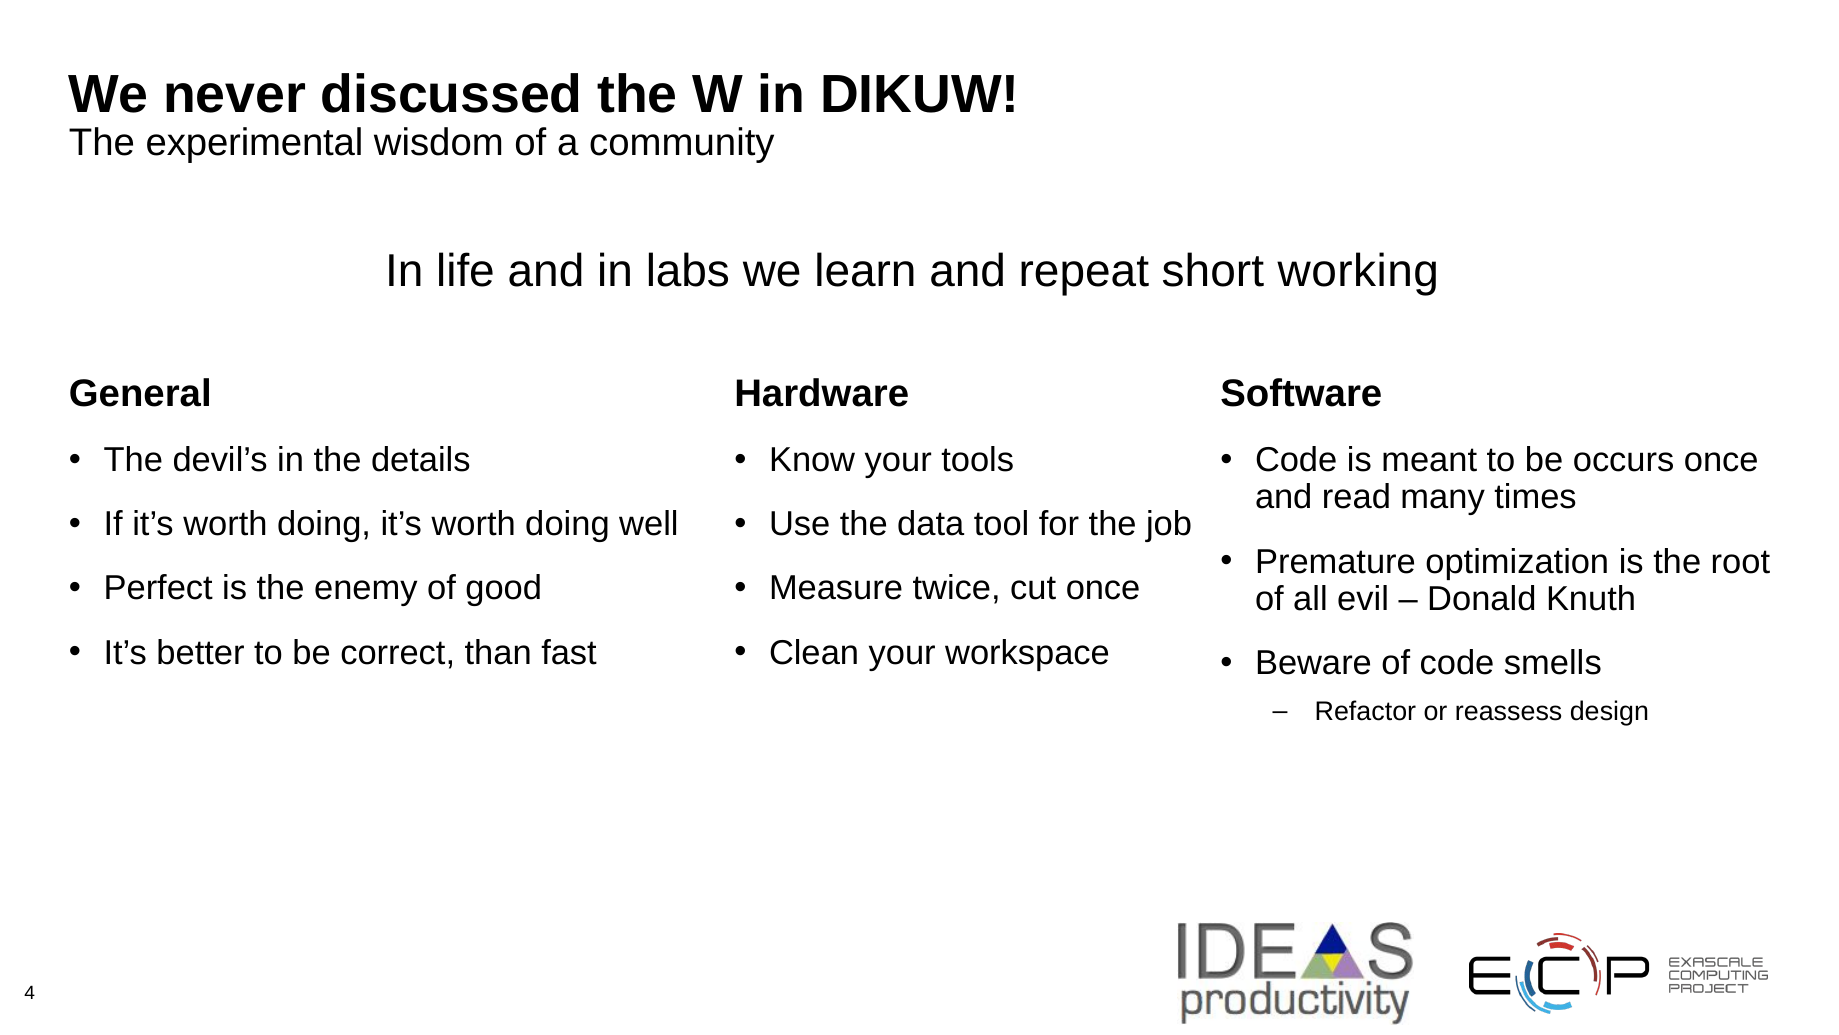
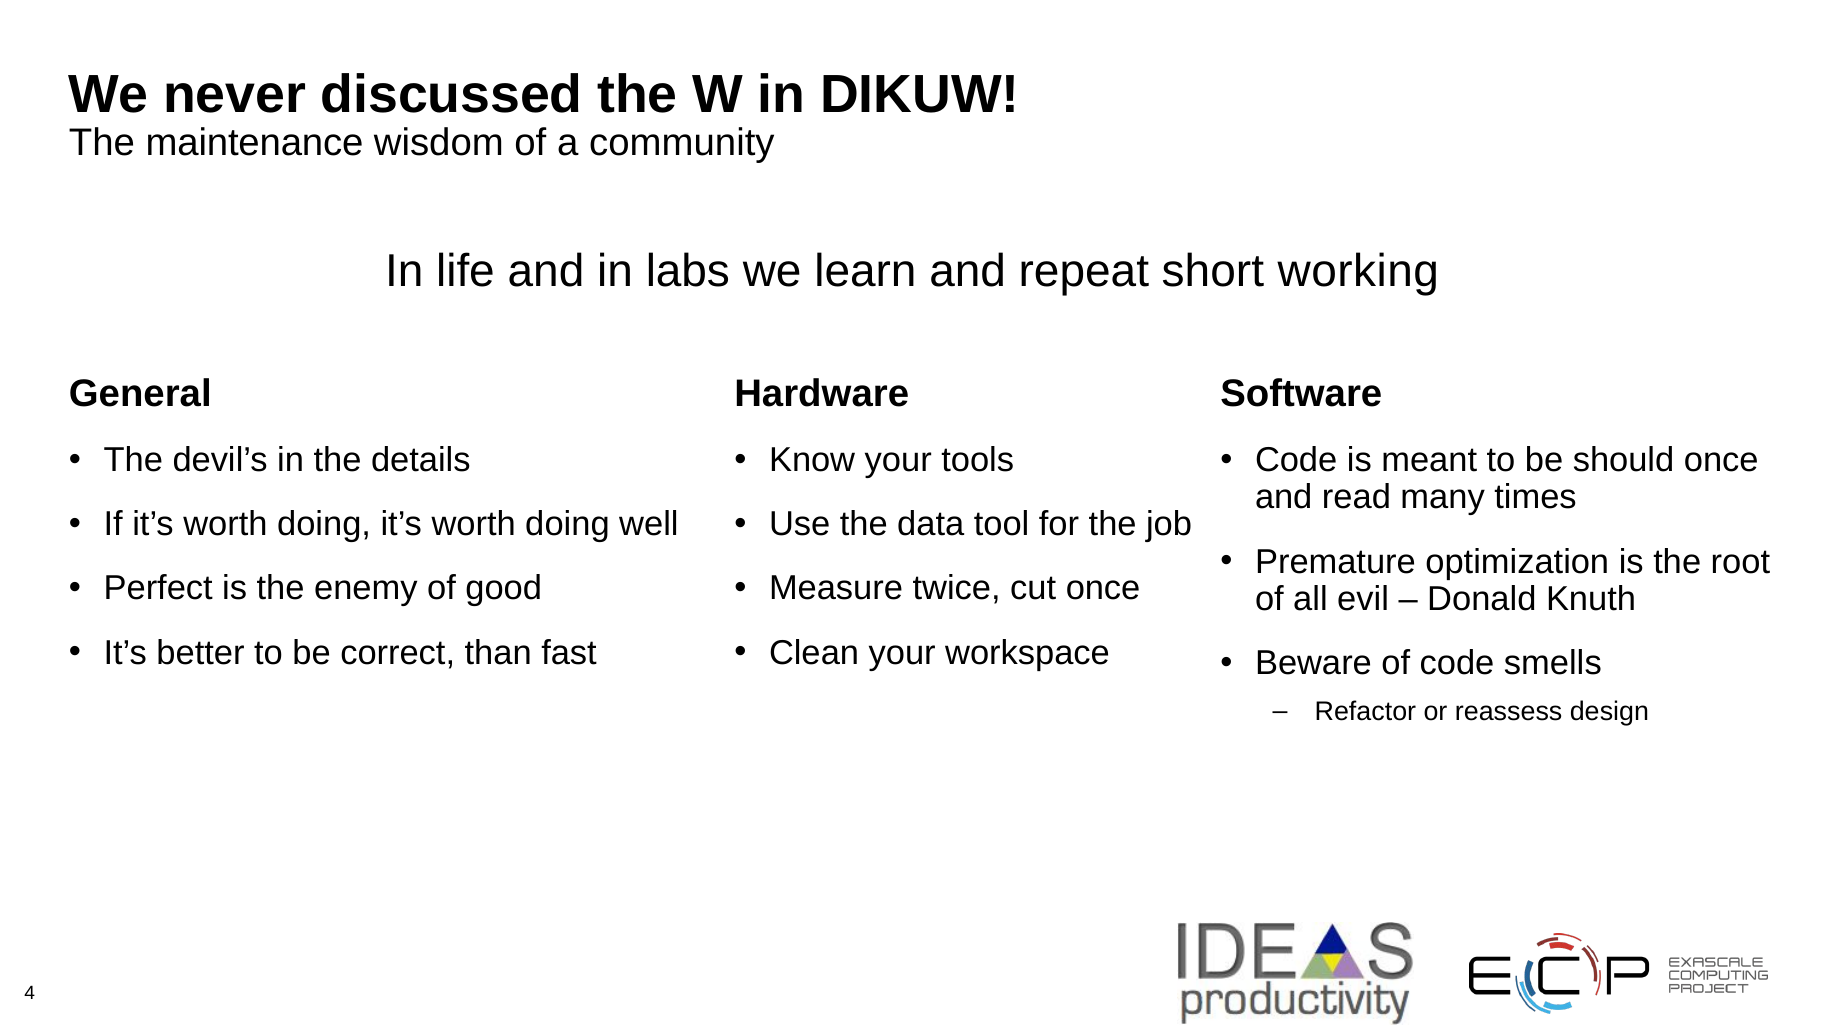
experimental: experimental -> maintenance (255, 142)
occurs: occurs -> should (1624, 460)
